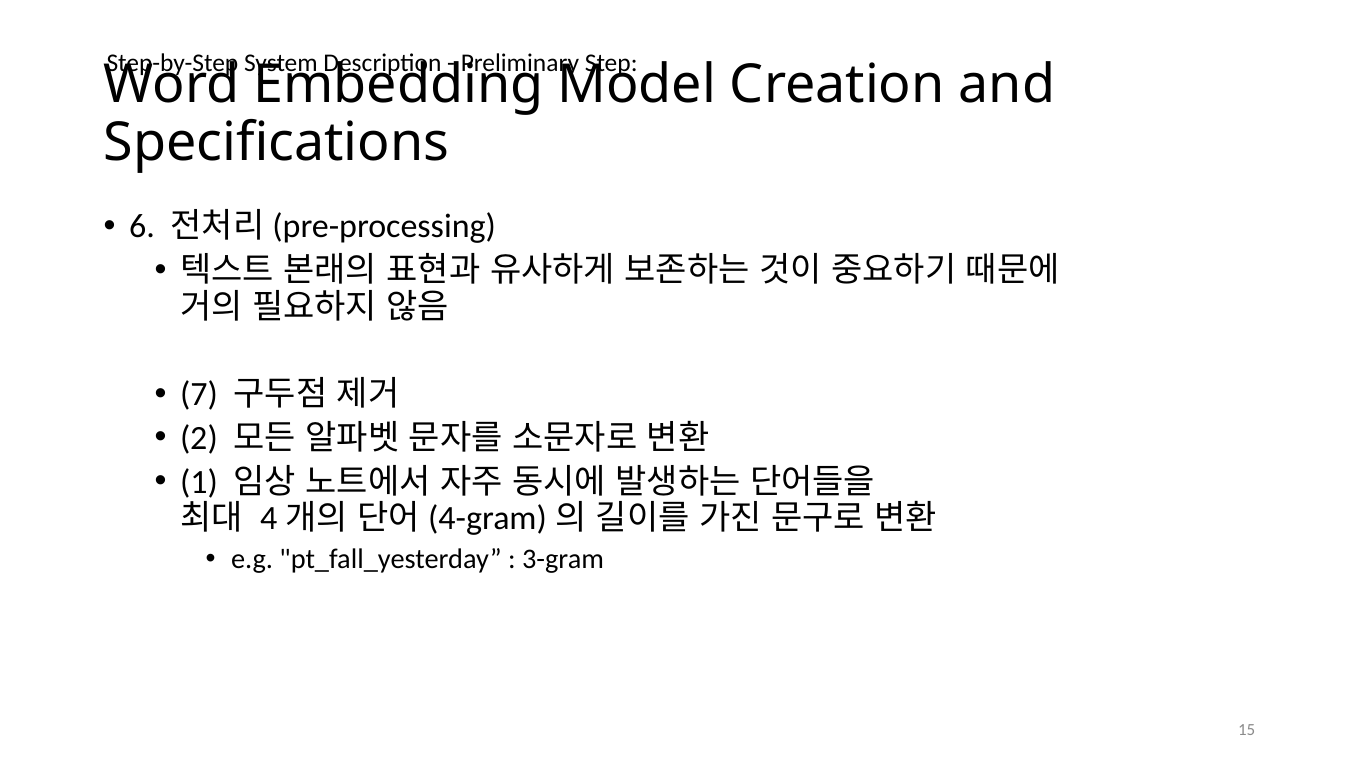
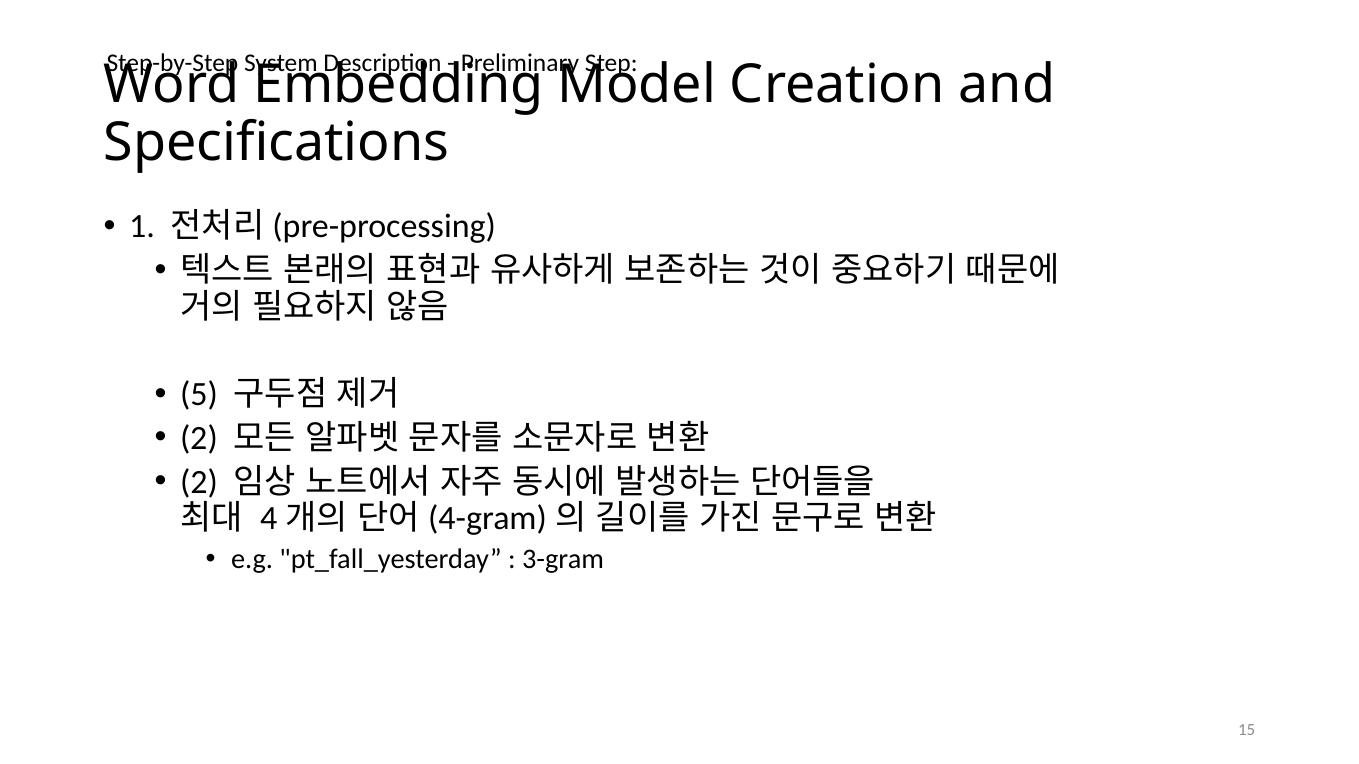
6: 6 -> 1 (142, 227)
7: 7 -> 5 (199, 395)
1: 1 -> 2 (199, 482)
